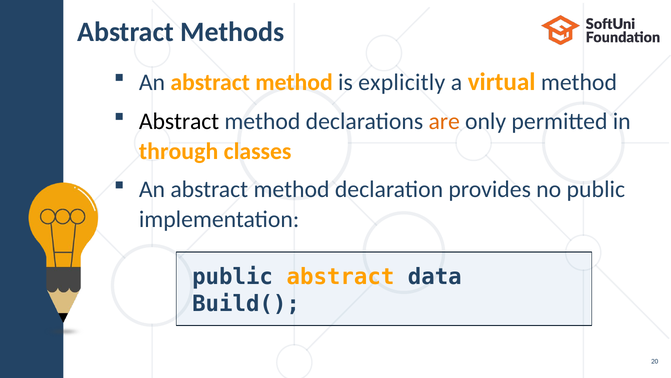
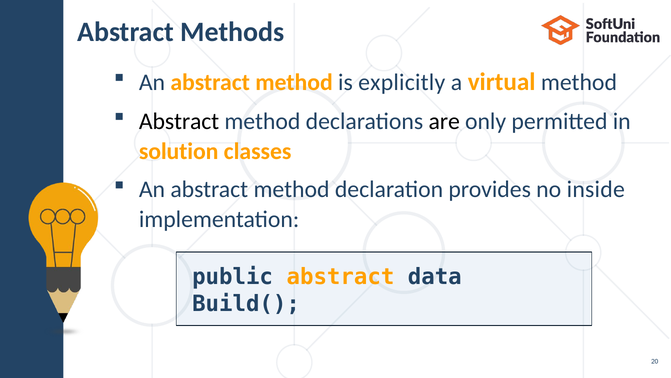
are colour: orange -> black (444, 121)
through: through -> solution (179, 151)
no public: public -> inside (596, 189)
